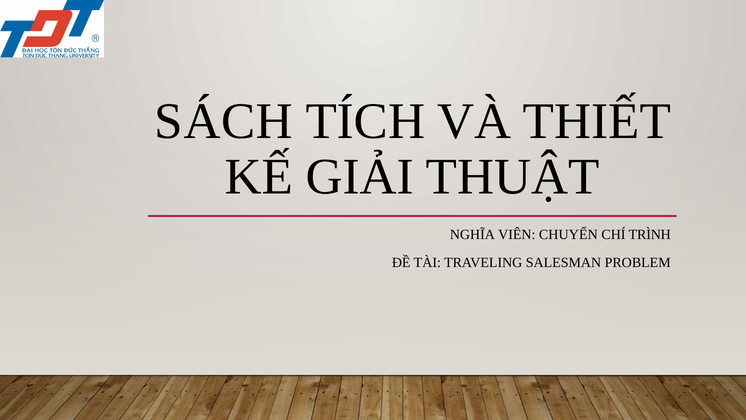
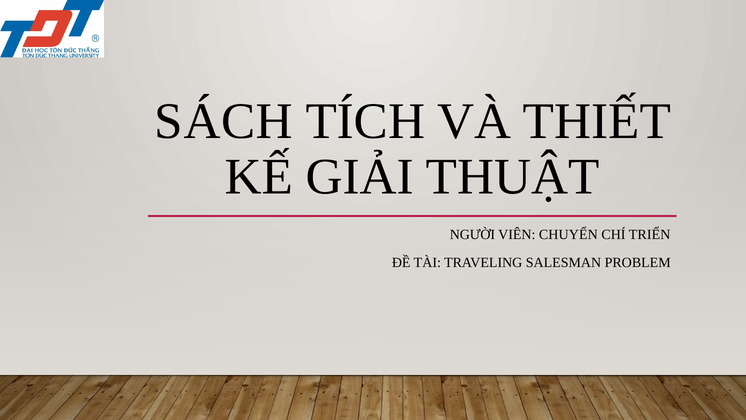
NGHĨA: NGHĨA -> NGƯỜI (472, 234)
TRÌNH: TRÌNH -> TRIỂN (650, 234)
